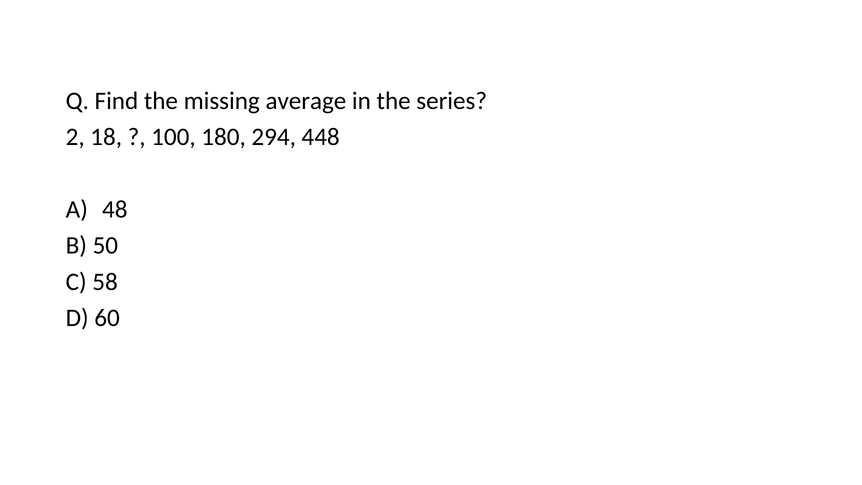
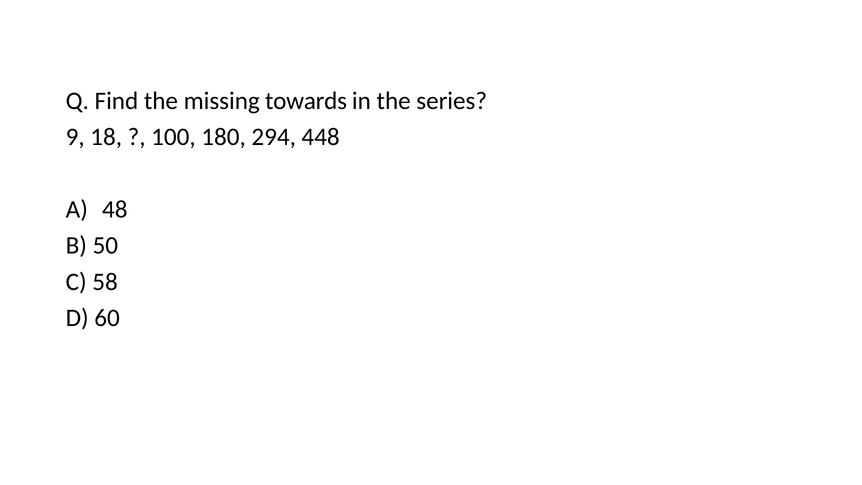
average: average -> towards (306, 101)
2: 2 -> 9 (75, 137)
